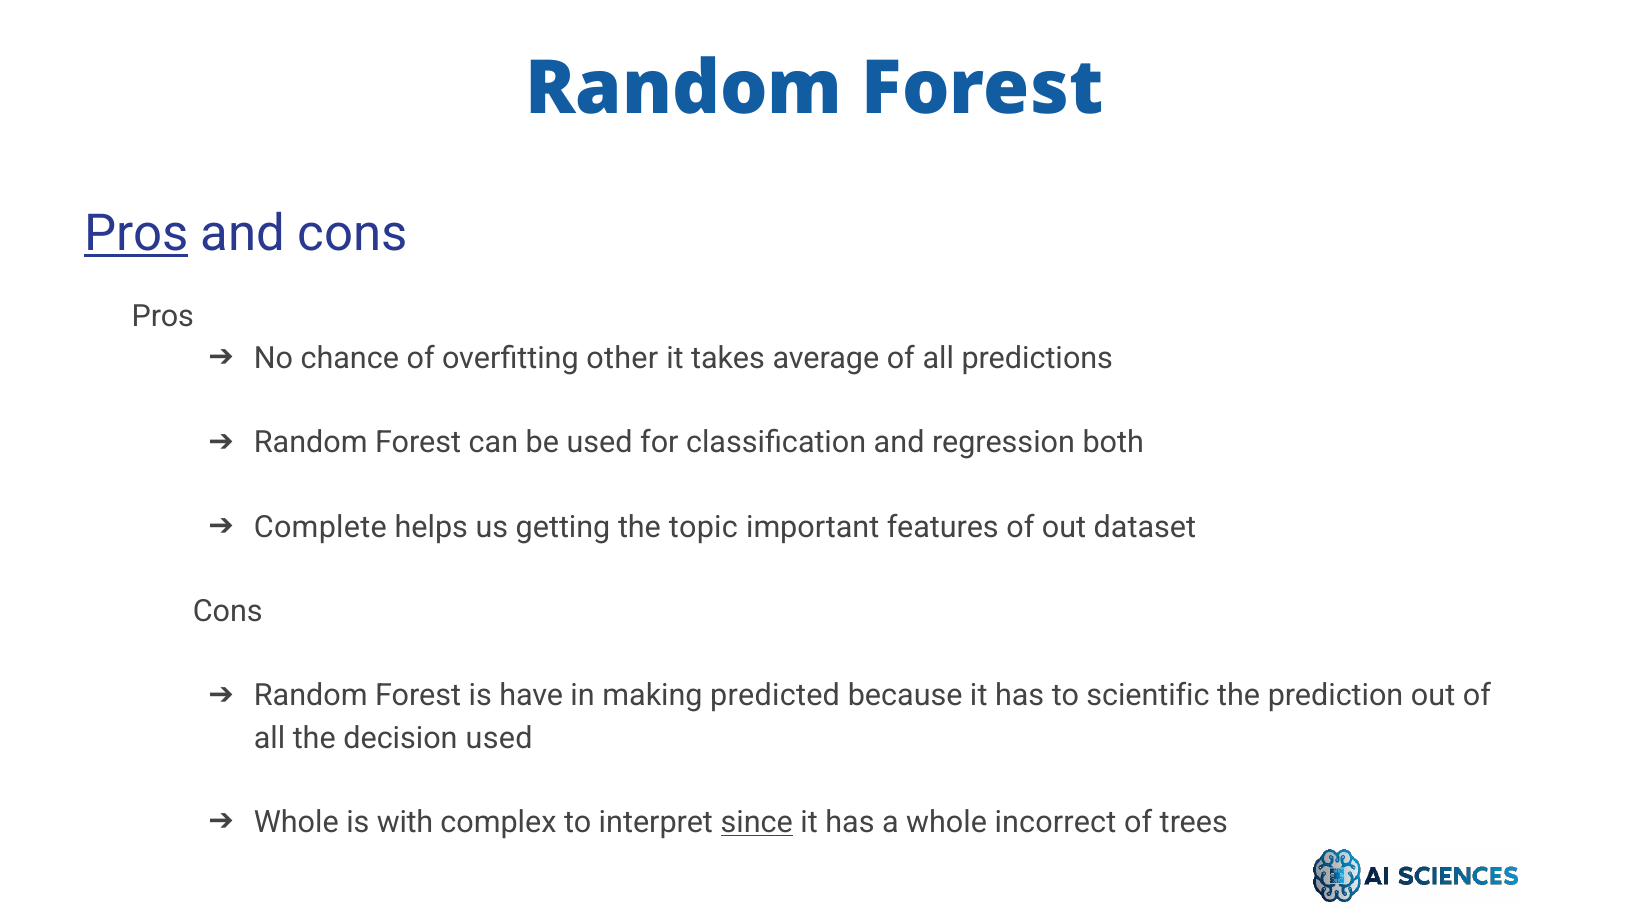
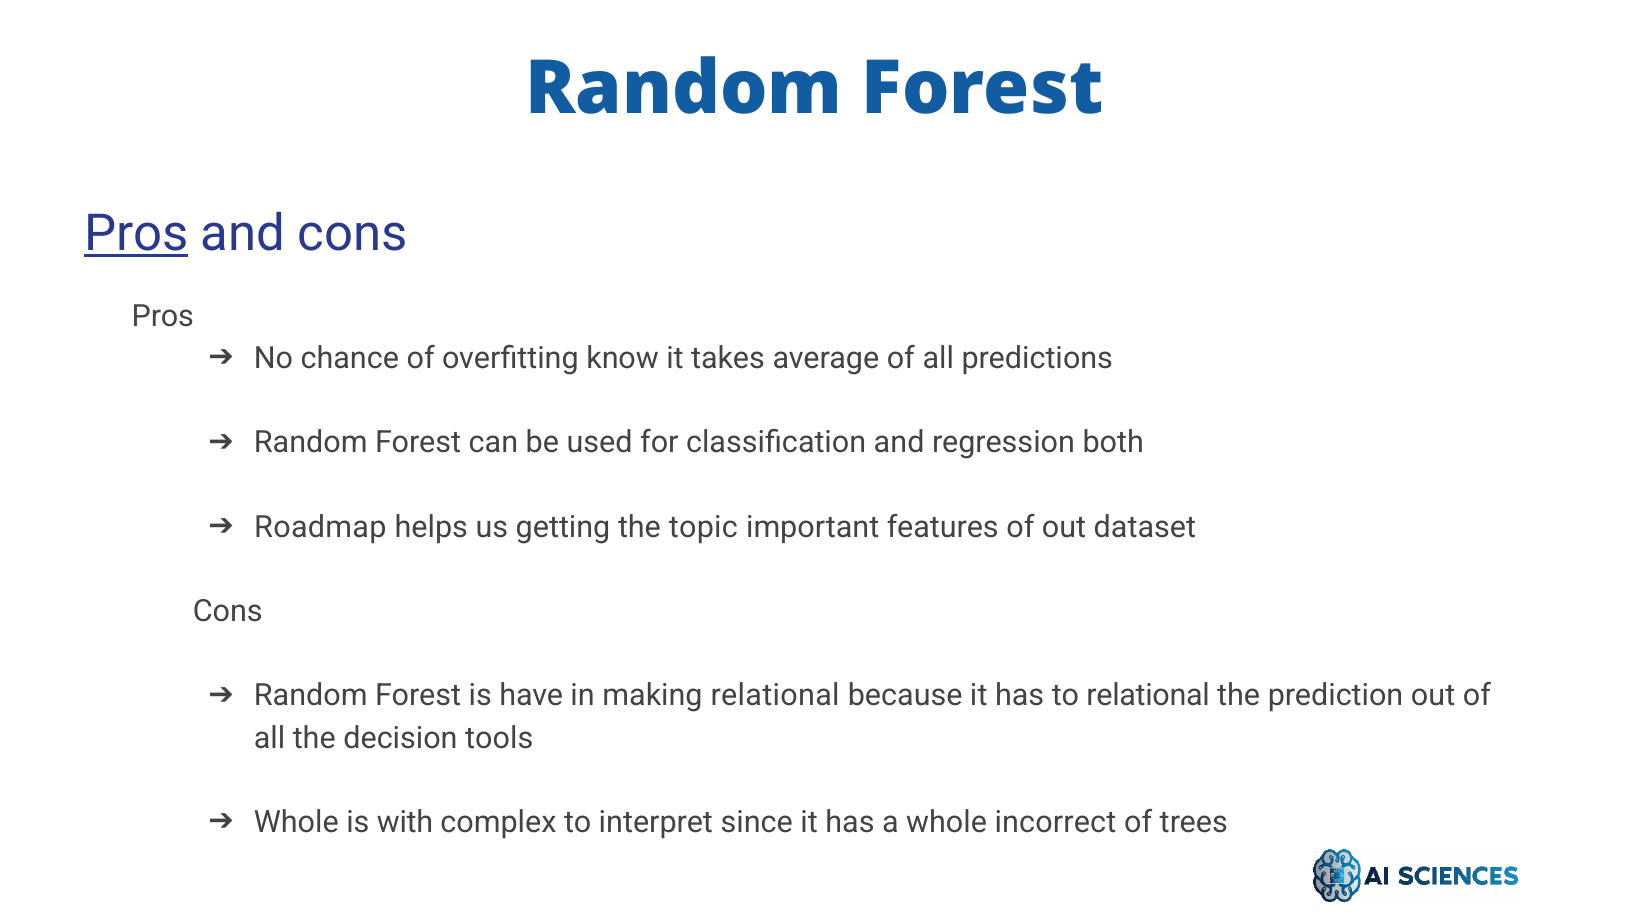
other: other -> know (623, 358)
Complete: Complete -> Roadmap (320, 527)
making predicted: predicted -> relational (775, 696)
to scientific: scientific -> relational (1148, 696)
decision used: used -> tools (499, 738)
since underline: present -> none (757, 822)
